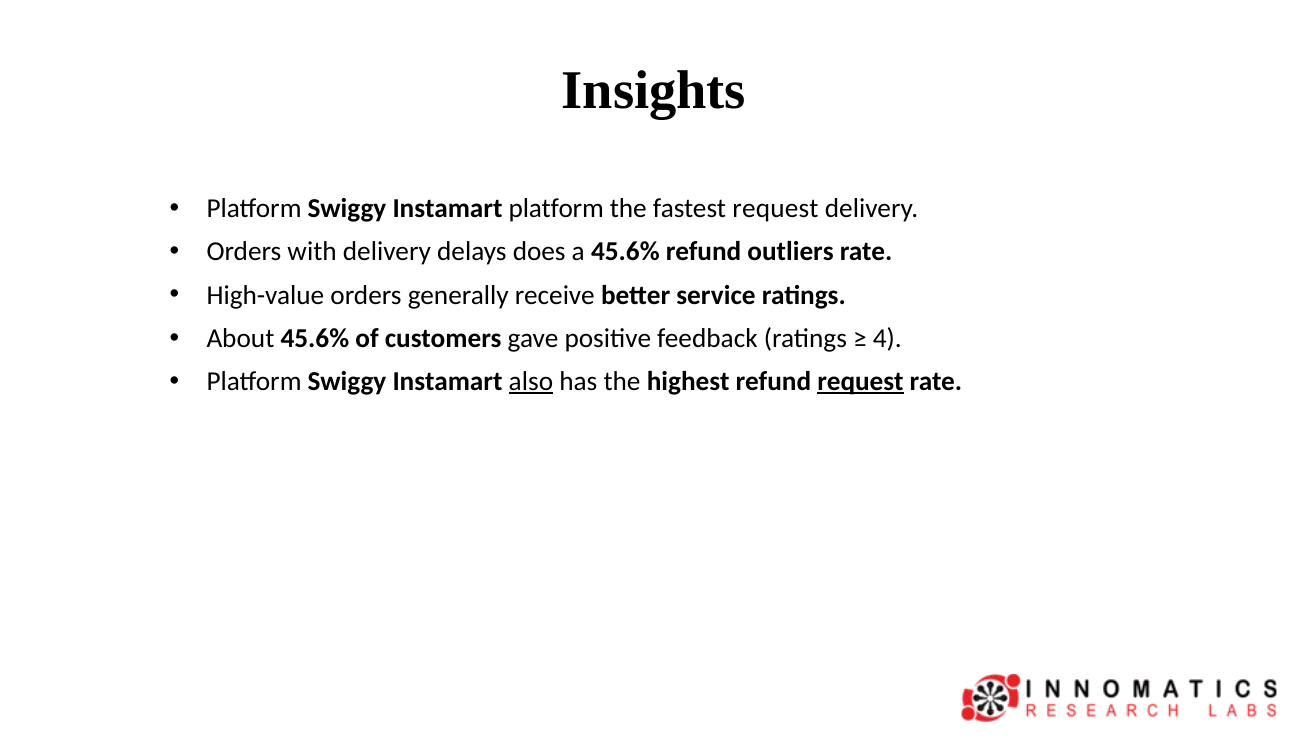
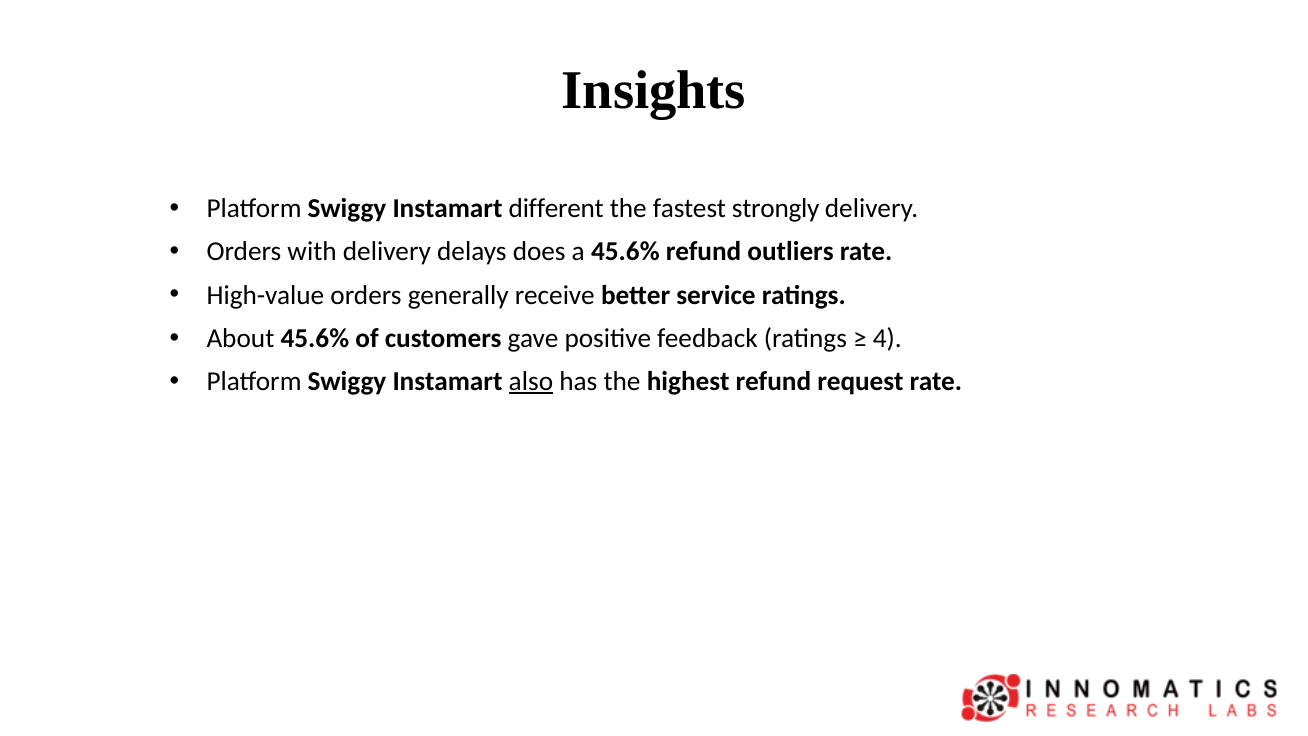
Instamart platform: platform -> different (556, 209)
fastest request: request -> strongly (776, 209)
request underline: present -> none (860, 381)
